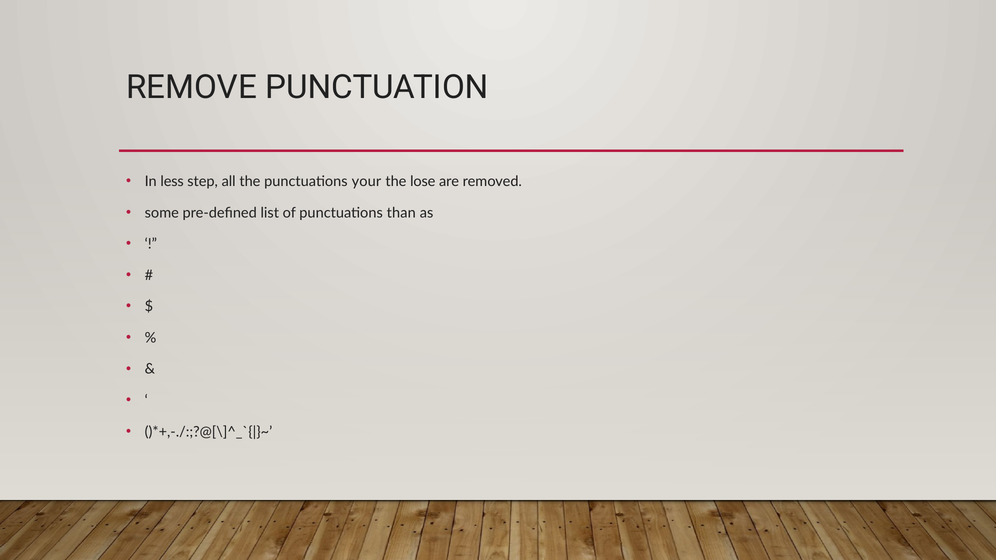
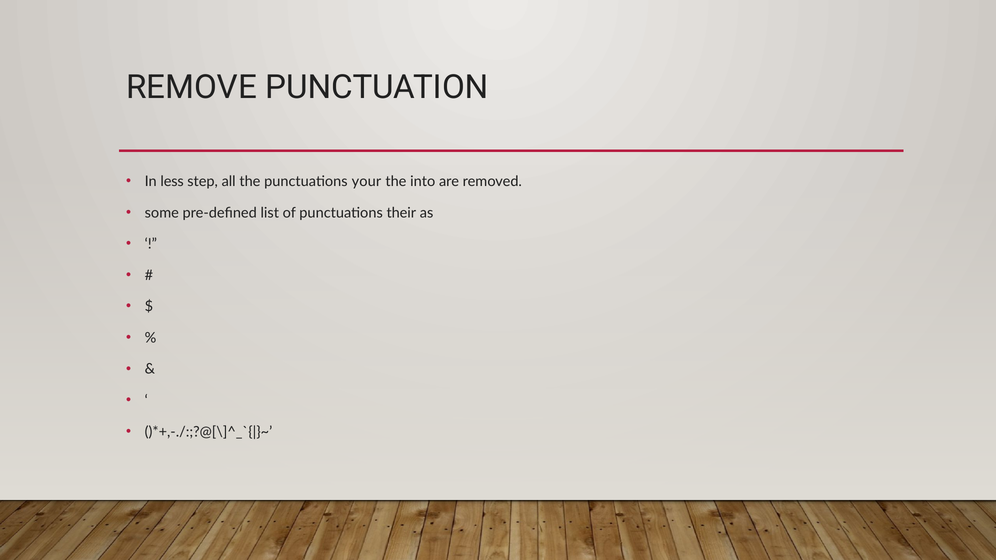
lose: lose -> into (423, 182)
than: than -> their (401, 213)
